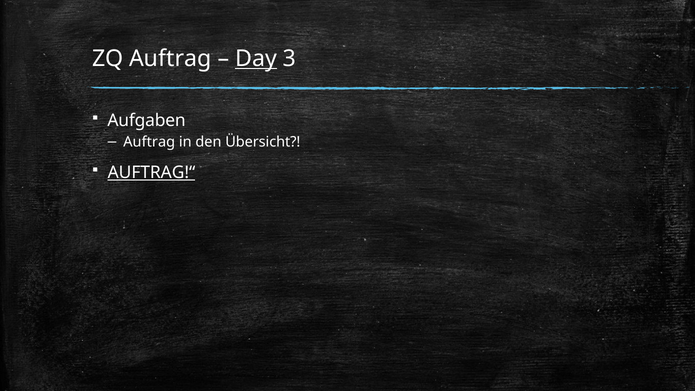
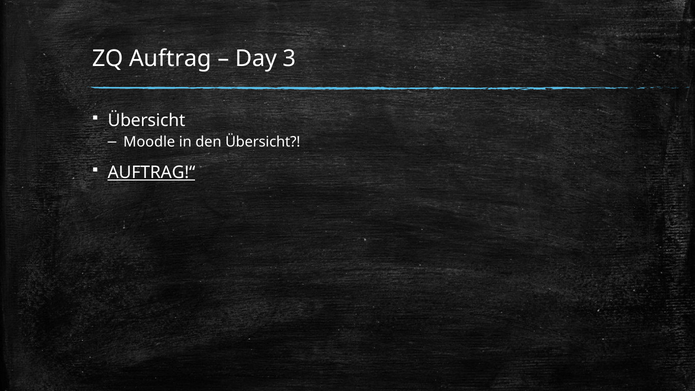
Day underline: present -> none (256, 59)
Aufgaben: Aufgaben -> Übersicht (147, 121)
Auftrag: Auftrag -> Moodle (149, 142)
